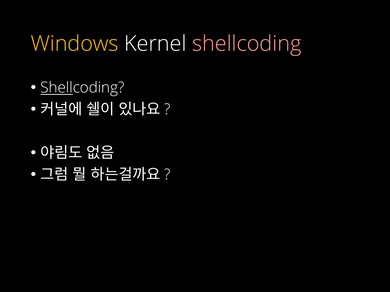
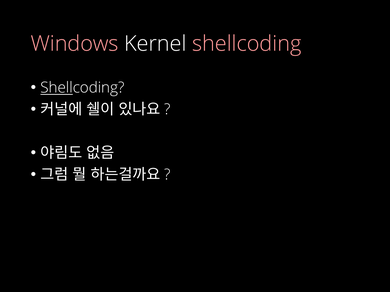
Windows colour: yellow -> pink (75, 44)
